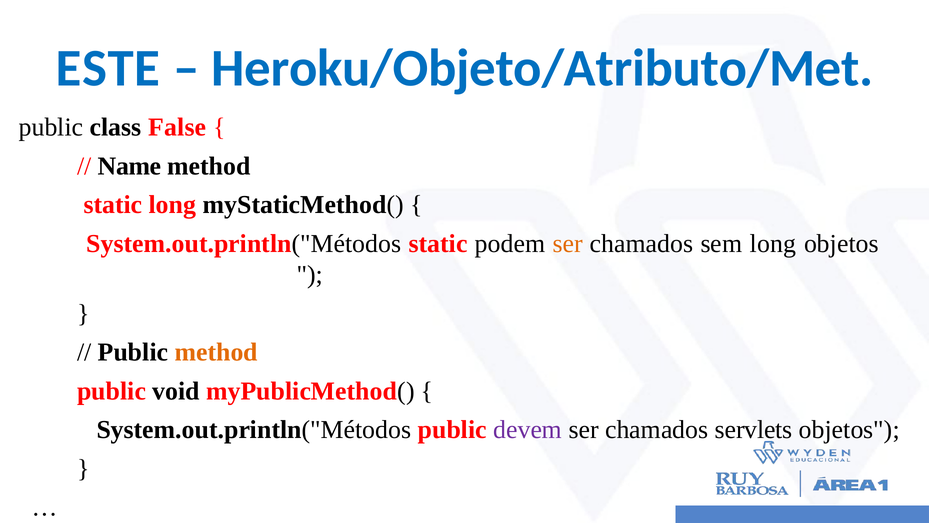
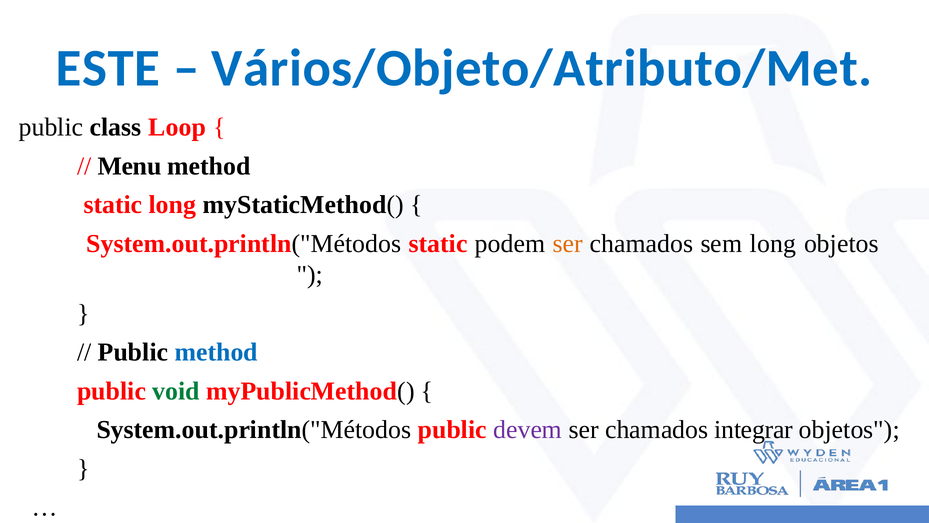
Heroku/Objeto/Atributo/Met: Heroku/Objeto/Atributo/Met -> Vários/Objeto/Atributo/Met (542, 68)
False: False -> Loop (177, 127)
Name: Name -> Menu (130, 166)
method colour: orange -> blue (216, 352)
void colour: black -> green (176, 391)
servlets: servlets -> integrar (754, 429)
